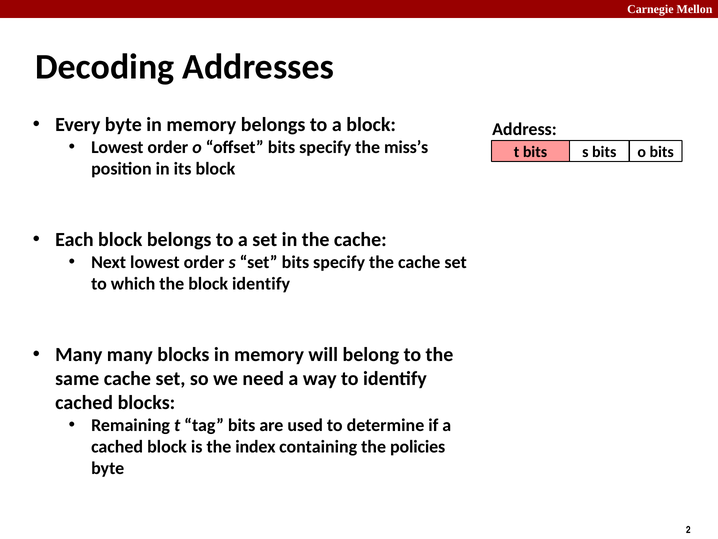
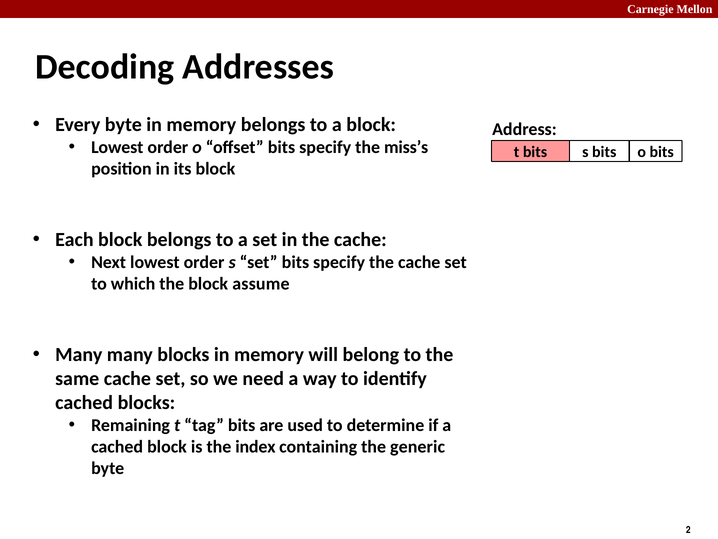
block identify: identify -> assume (261, 284)
policies: policies -> generic (418, 446)
